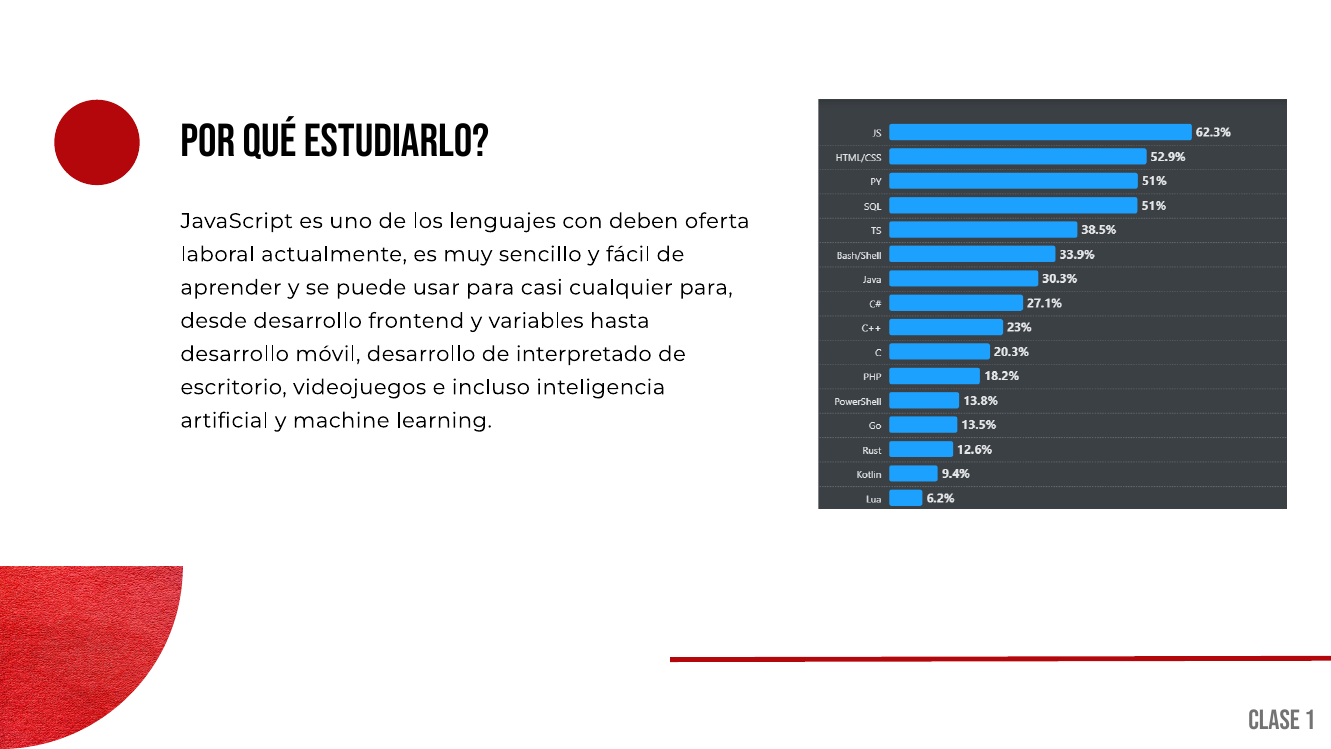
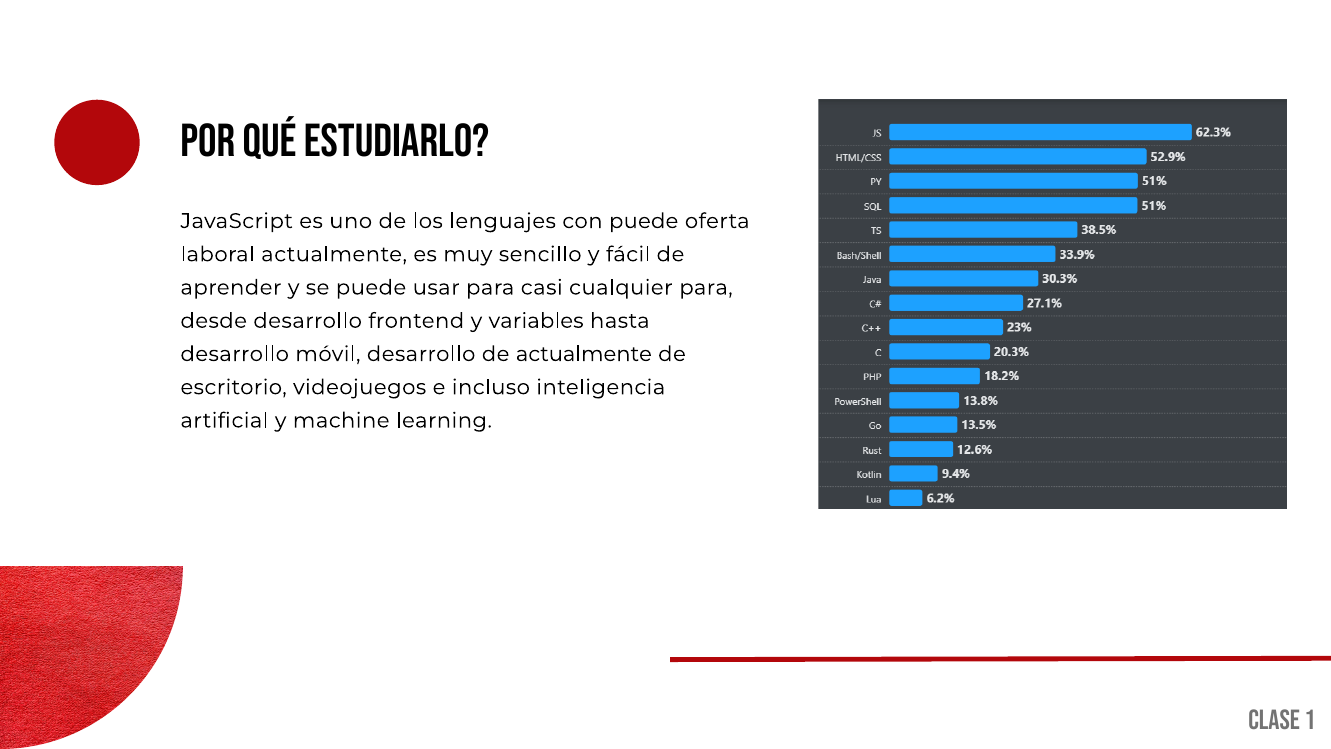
con deben: deben -> puede (644, 221)
de interpretado: interpretado -> actualmente (584, 354)
